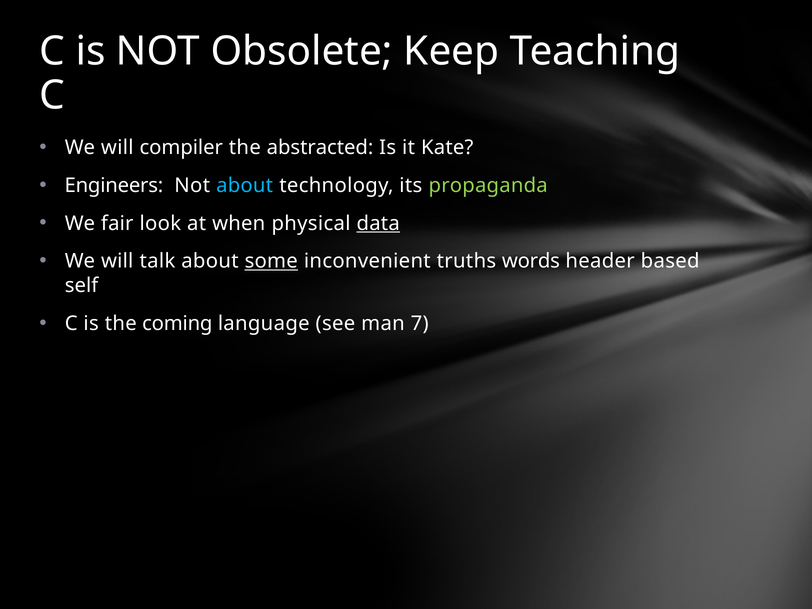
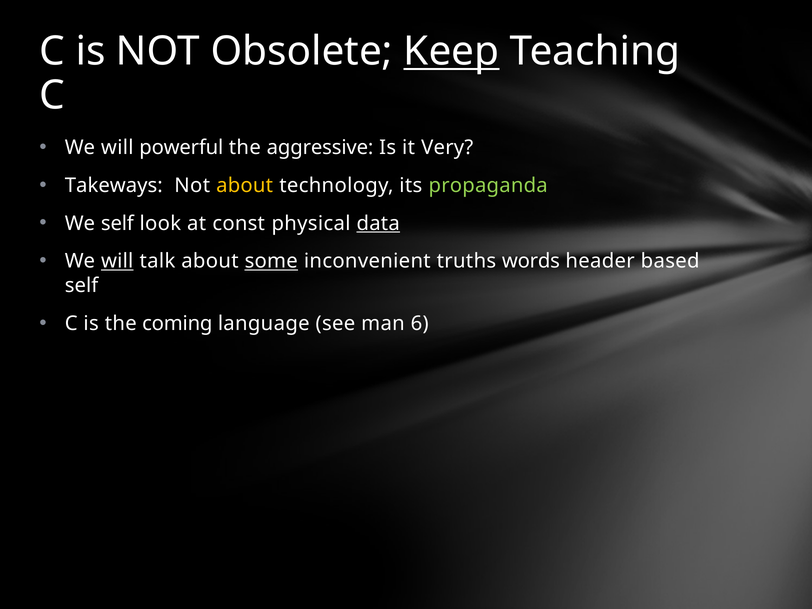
Keep underline: none -> present (451, 52)
compiler: compiler -> powerful (181, 148)
abstracted: abstracted -> aggressive (320, 148)
Kate: Kate -> Very (447, 148)
Engineers: Engineers -> Takeways (114, 185)
about colour: light blue -> yellow (245, 185)
We fair: fair -> self (117, 223)
when: when -> const (239, 223)
will underline: none -> present (117, 261)
7: 7 -> 6 (420, 323)
